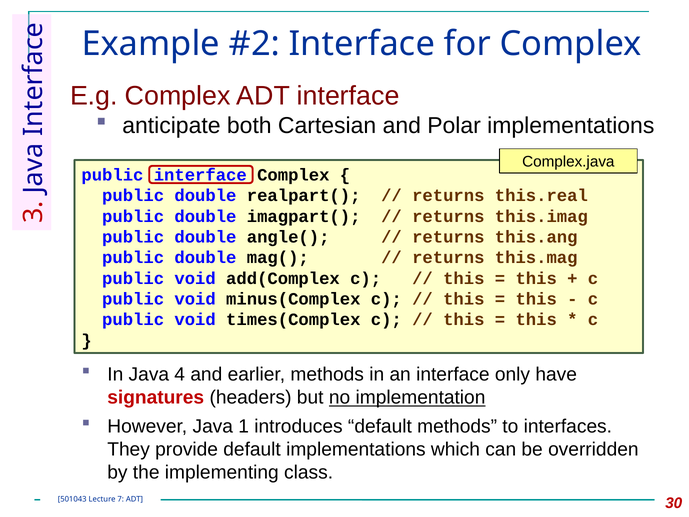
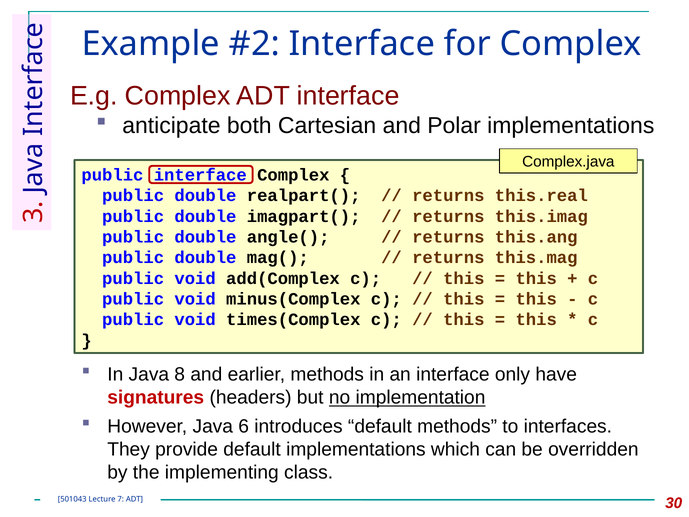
4: 4 -> 8 (180, 374)
1: 1 -> 6 (244, 426)
